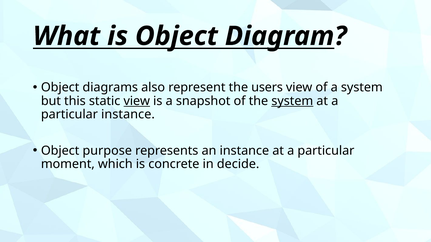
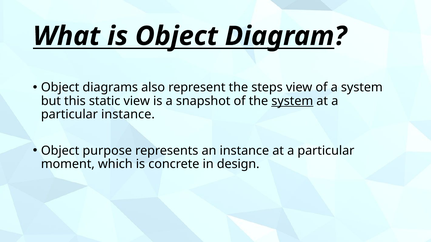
users: users -> steps (267, 88)
view underline: present -> none (137, 101)
decide: decide -> design (238, 164)
